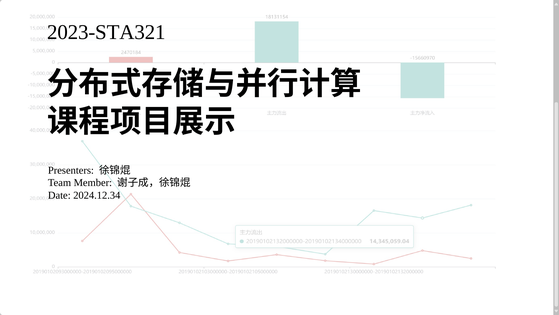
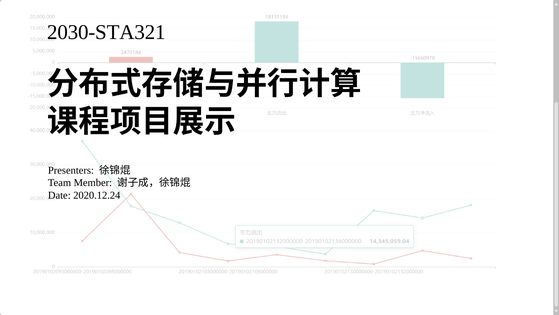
2023-STA321: 2023-STA321 -> 2030-STA321 (106, 32)
2024.12.34: 2024.12.34 -> 2020.12.24 (97, 195)
